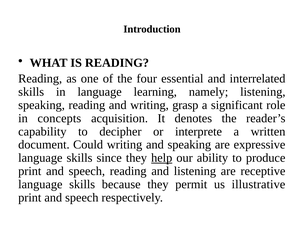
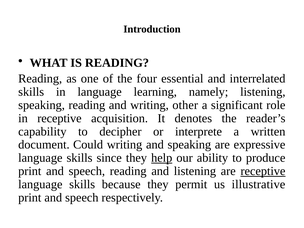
grasp: grasp -> other (185, 105)
in concepts: concepts -> receptive (59, 118)
receptive underline: none -> present (263, 171)
